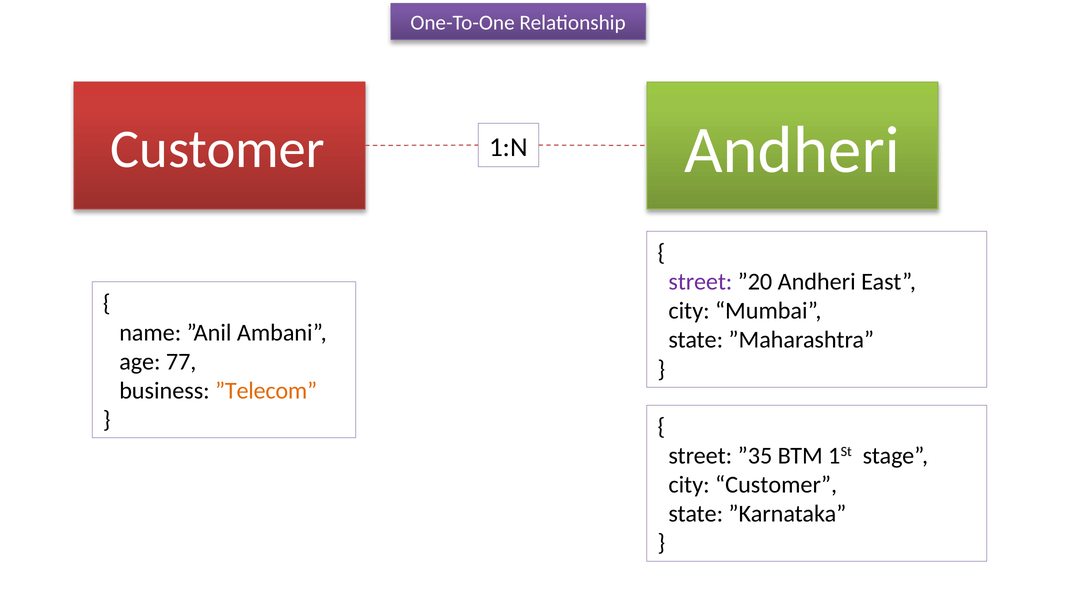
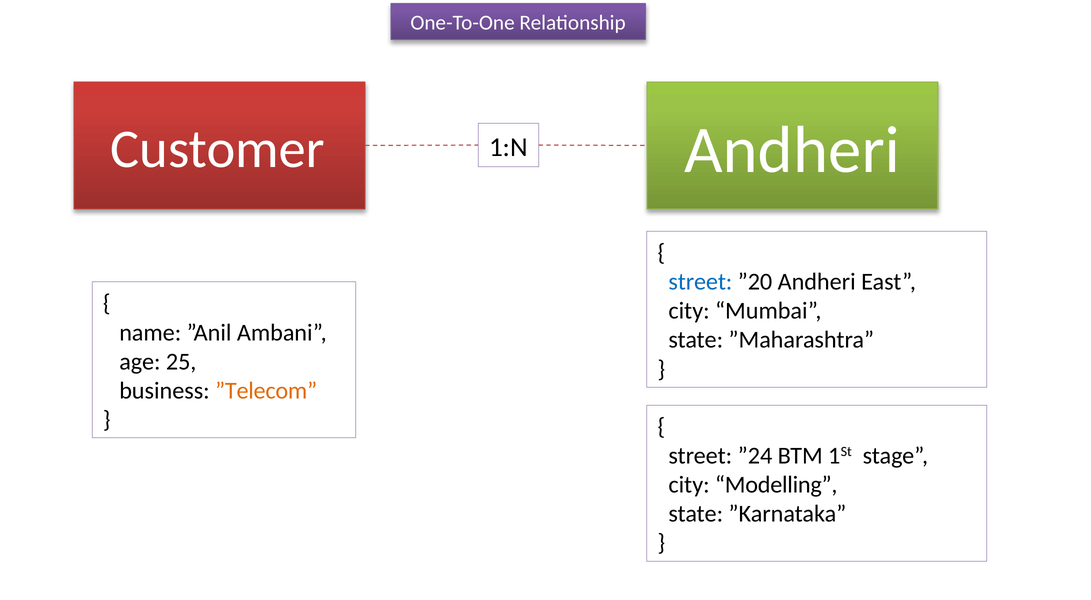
street colour: purple -> blue (700, 282)
77: 77 -> 25 (181, 362)
”35: ”35 -> ”24 (755, 456)
city Customer: Customer -> Modelling (776, 485)
